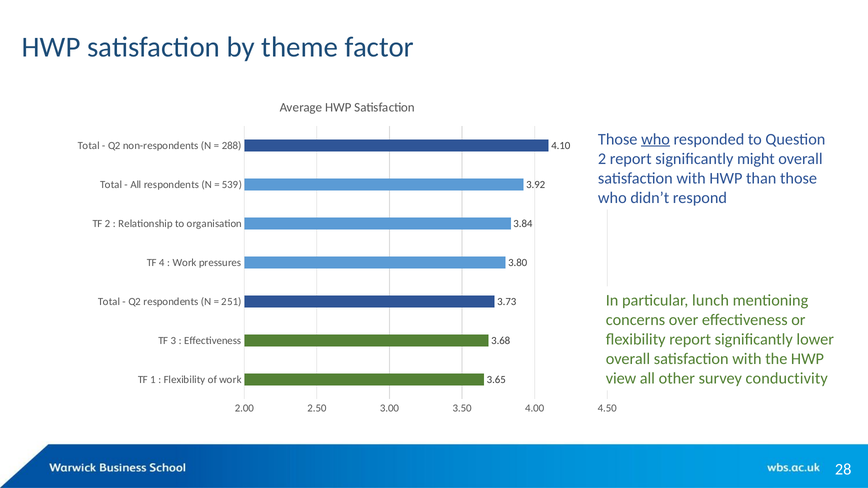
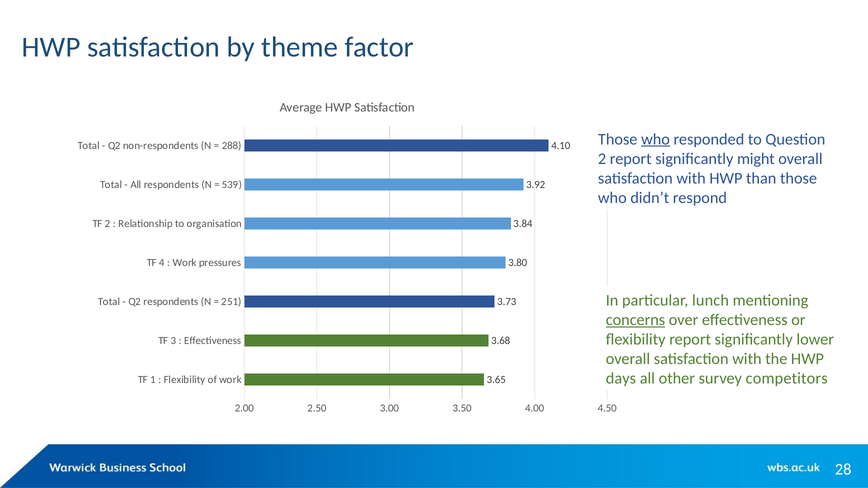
concerns underline: none -> present (636, 320)
view: view -> days (621, 379)
conductivity: conductivity -> competitors (787, 379)
